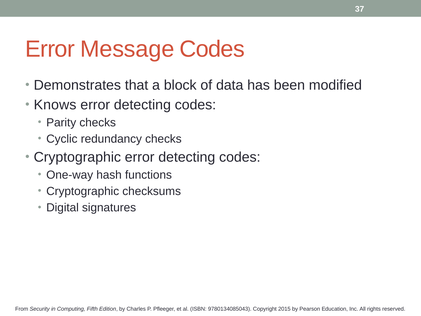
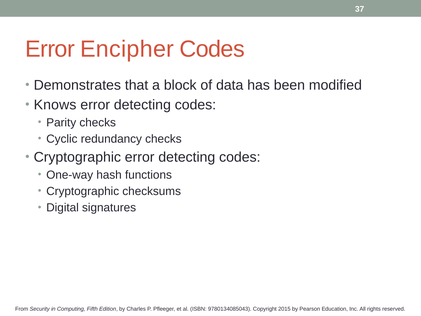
Message: Message -> Encipher (127, 49)
